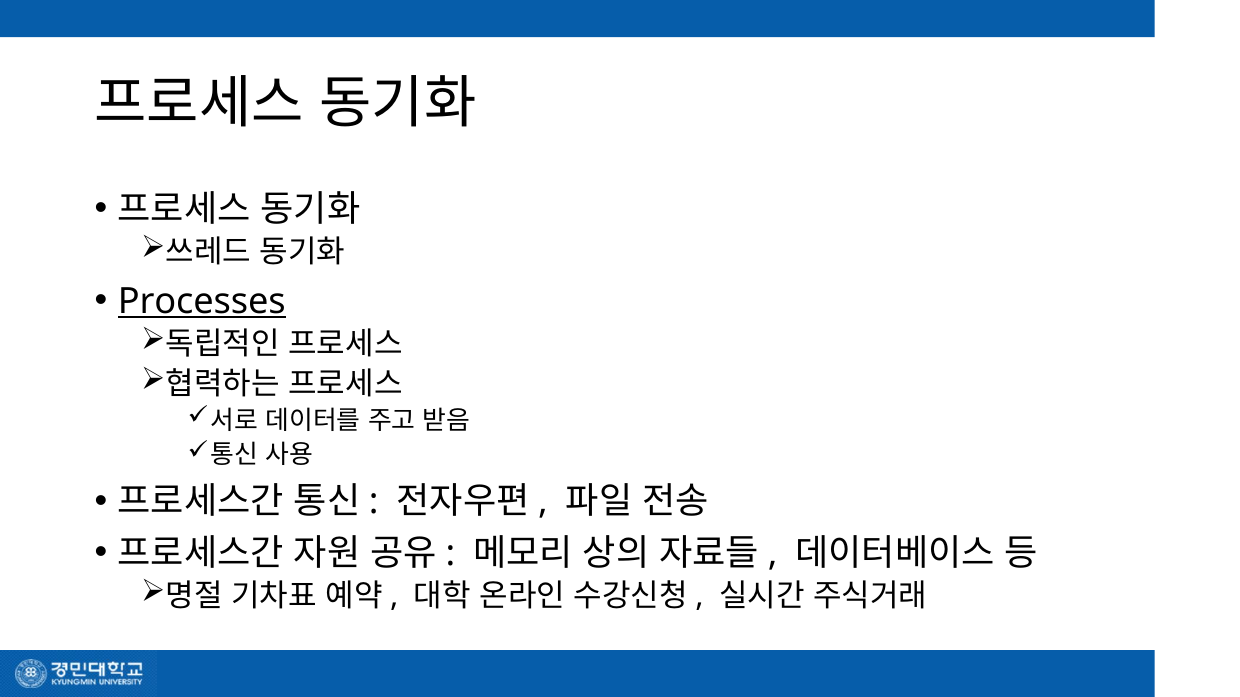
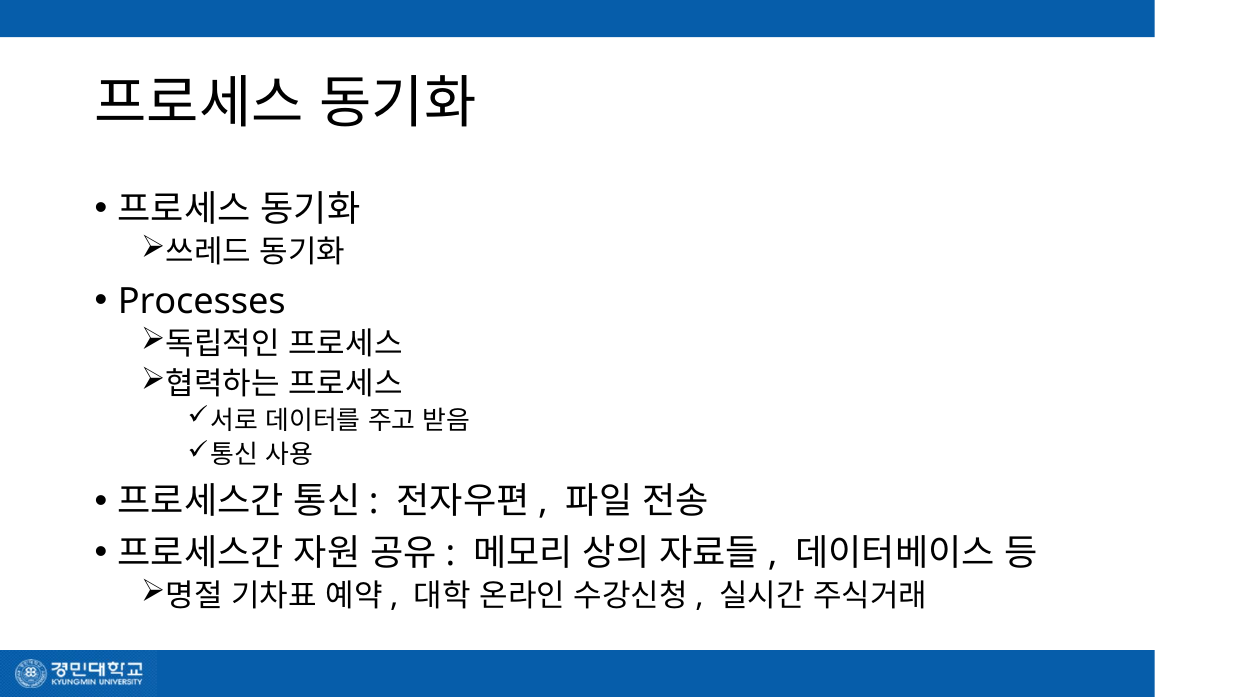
Processes underline: present -> none (202, 301)
